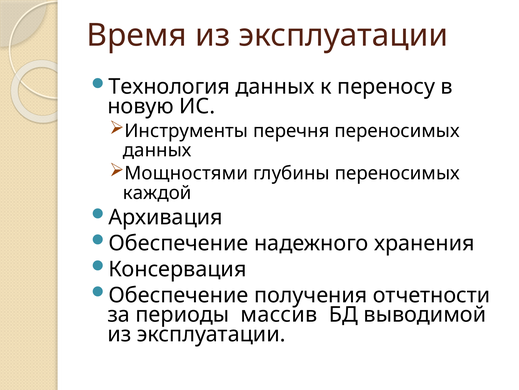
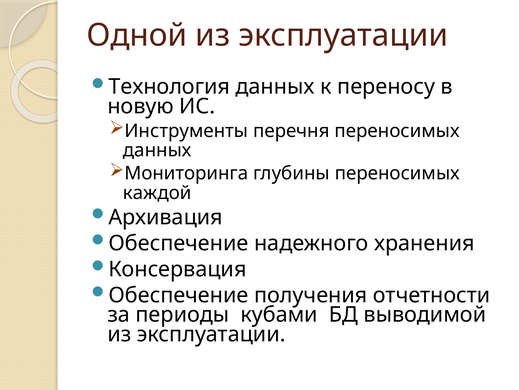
Время: Время -> Одной (137, 35)
Мощностями: Мощностями -> Мониторинга (186, 173)
массив: массив -> кубами (279, 314)
